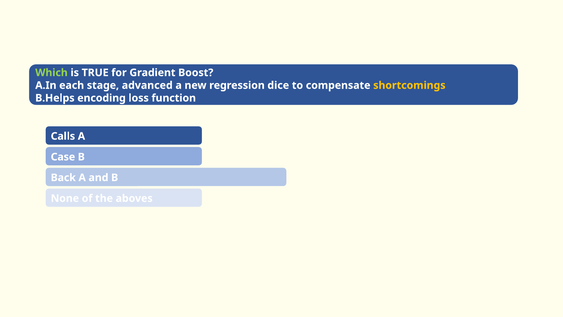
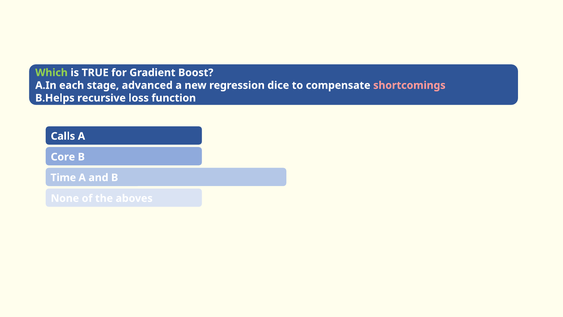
shortcomings colour: yellow -> pink (409, 85)
encoding: encoding -> recursive (102, 98)
Case: Case -> Core (63, 157)
Back: Back -> Time (63, 177)
